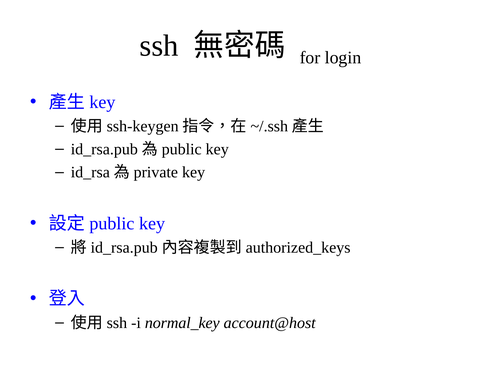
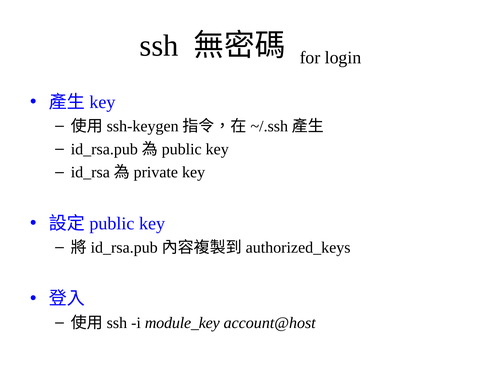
normal_key: normal_key -> module_key (182, 324)
